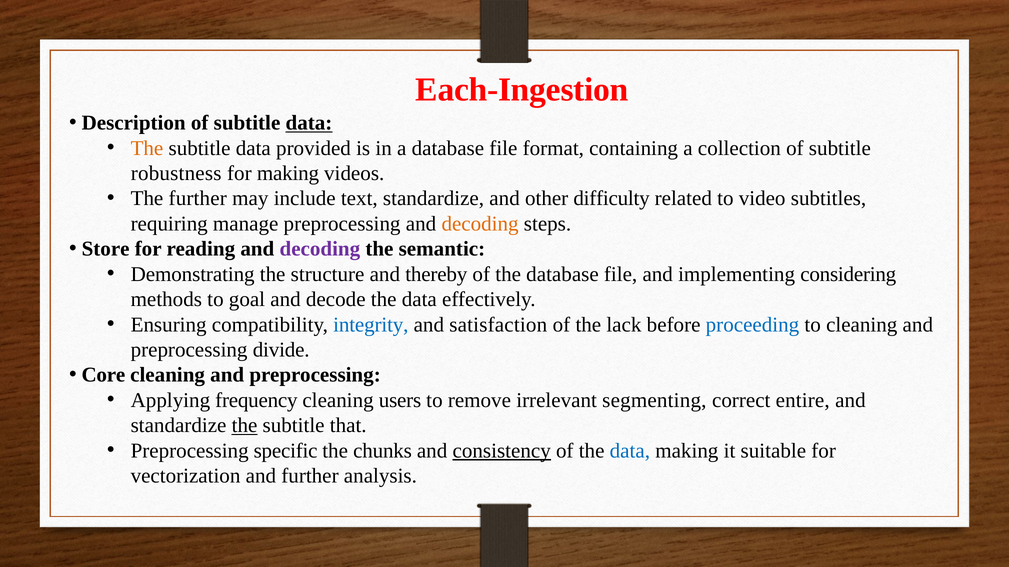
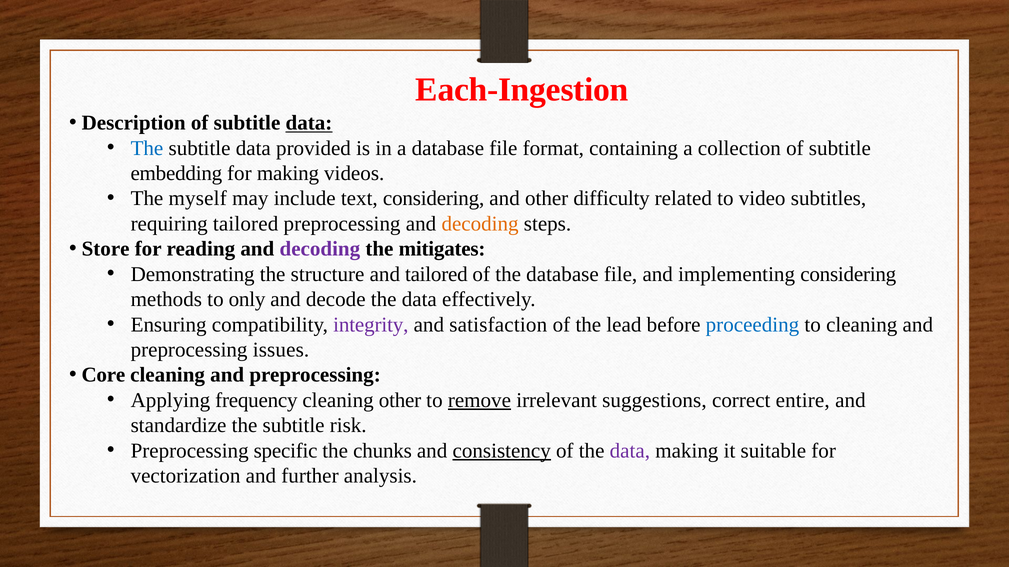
The colour: orange -> blue (147, 148)
robustness: robustness -> embedding (176, 173)
The further: further -> myself (198, 199)
text standardize: standardize -> considering (434, 199)
requiring manage: manage -> tailored (246, 224)
semantic: semantic -> mitigates (442, 249)
and thereby: thereby -> tailored (436, 274)
goal: goal -> only (247, 300)
integrity colour: blue -> purple (371, 325)
lack: lack -> lead (624, 325)
divide: divide -> issues (281, 350)
cleaning users: users -> other (400, 401)
remove underline: none -> present (479, 401)
segmenting: segmenting -> suggestions (654, 401)
the underline: present -> none (245, 426)
that: that -> risk (348, 426)
data colour: blue -> purple (630, 451)
